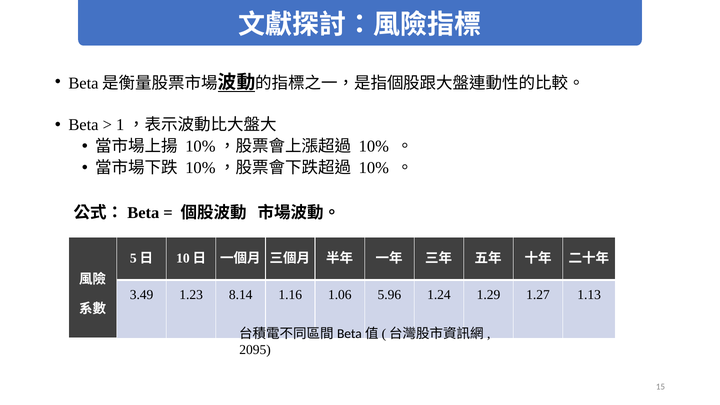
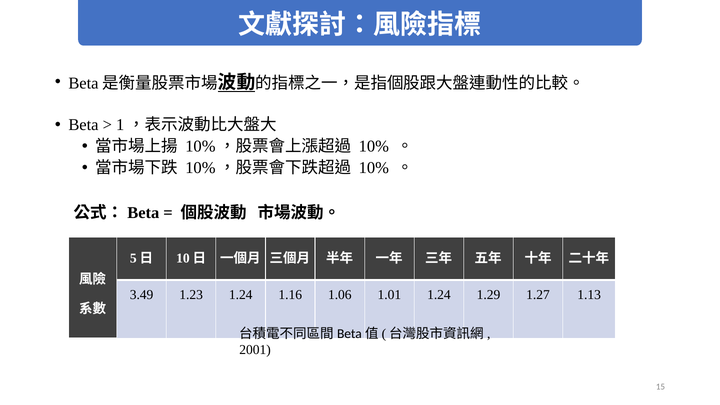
1.23 8.14: 8.14 -> 1.24 (241, 295)
5.96: 5.96 -> 1.01 (389, 295)
2095: 2095 -> 2001 (255, 350)
